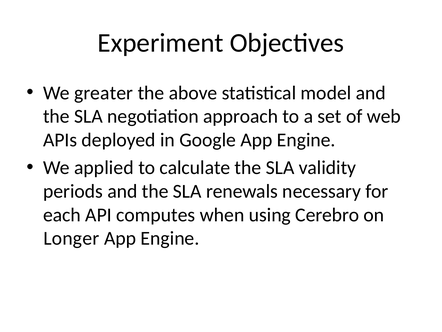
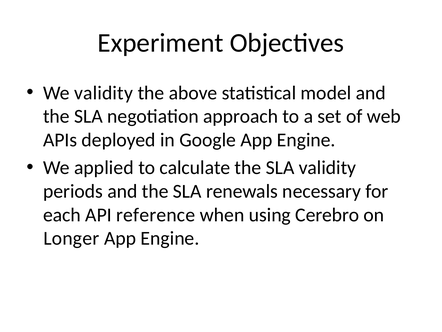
We greater: greater -> validity (104, 93)
computes: computes -> reference (156, 215)
